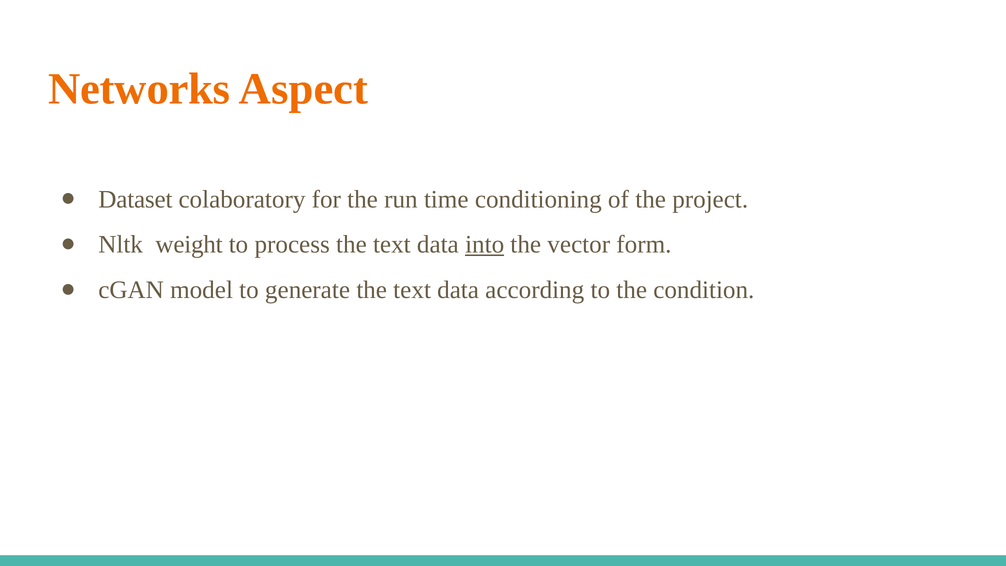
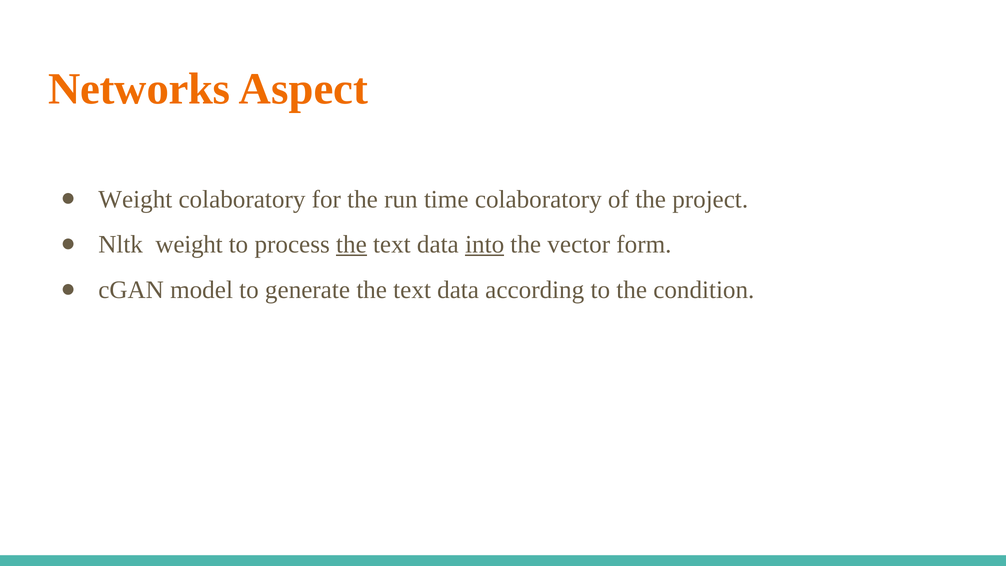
Dataset: Dataset -> Weight (135, 199)
time conditioning: conditioning -> colaboratory (538, 199)
the underline: none -> present (351, 245)
